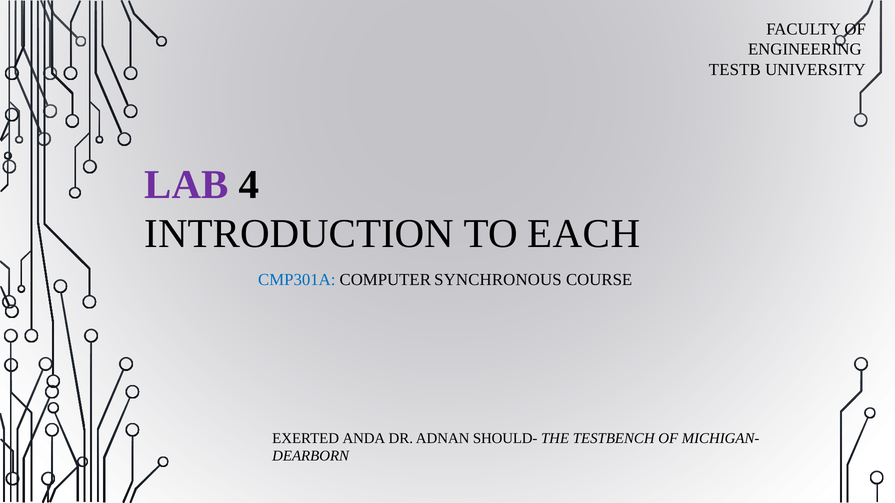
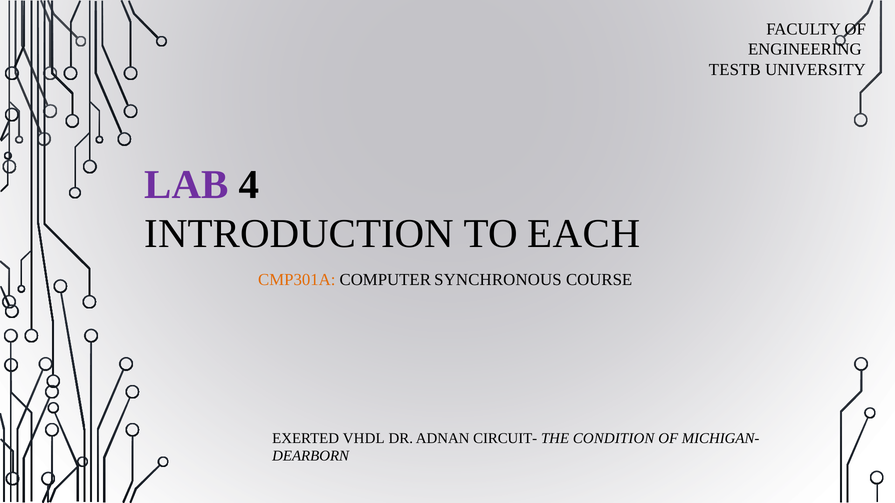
CMP301A colour: blue -> orange (297, 280)
ANDA: ANDA -> VHDL (364, 438)
SHOULD-: SHOULD- -> CIRCUIT- (505, 438)
TESTBENCH: TESTBENCH -> CONDITION (614, 438)
